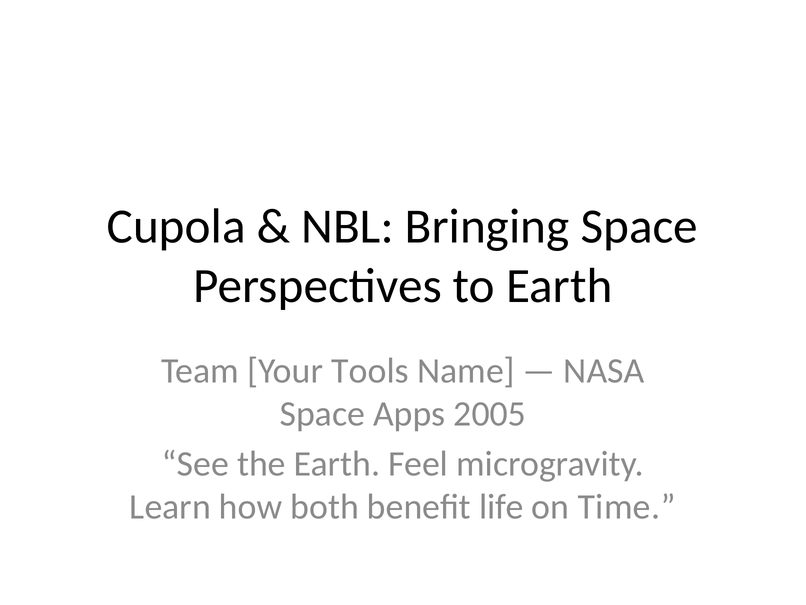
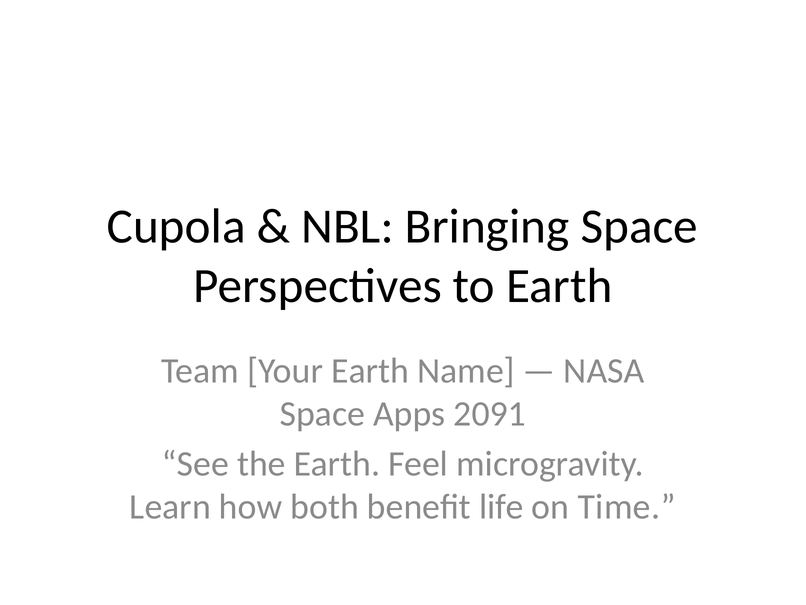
Your Tools: Tools -> Earth (370, 371)
2005: 2005 -> 2091 (490, 414)
